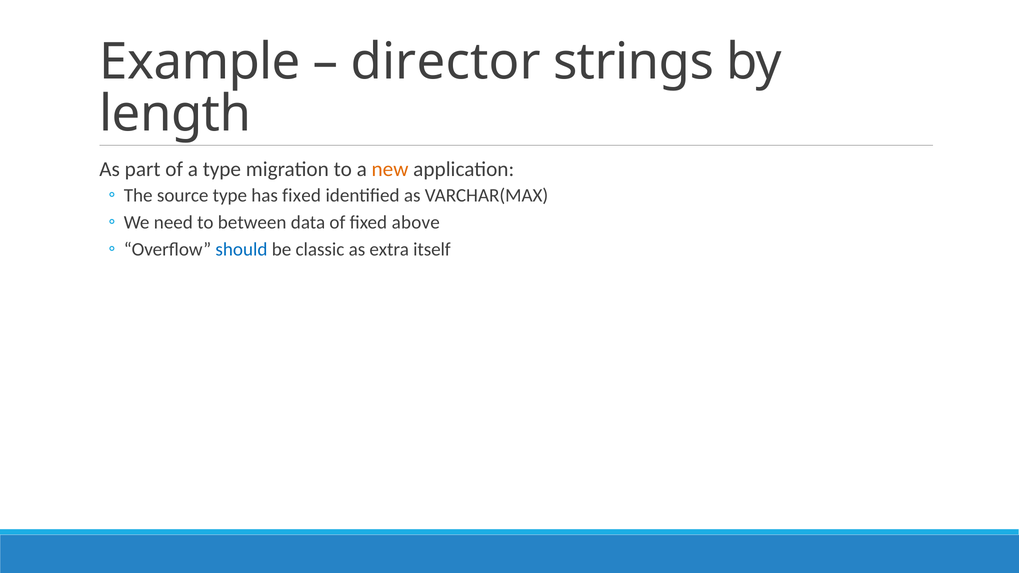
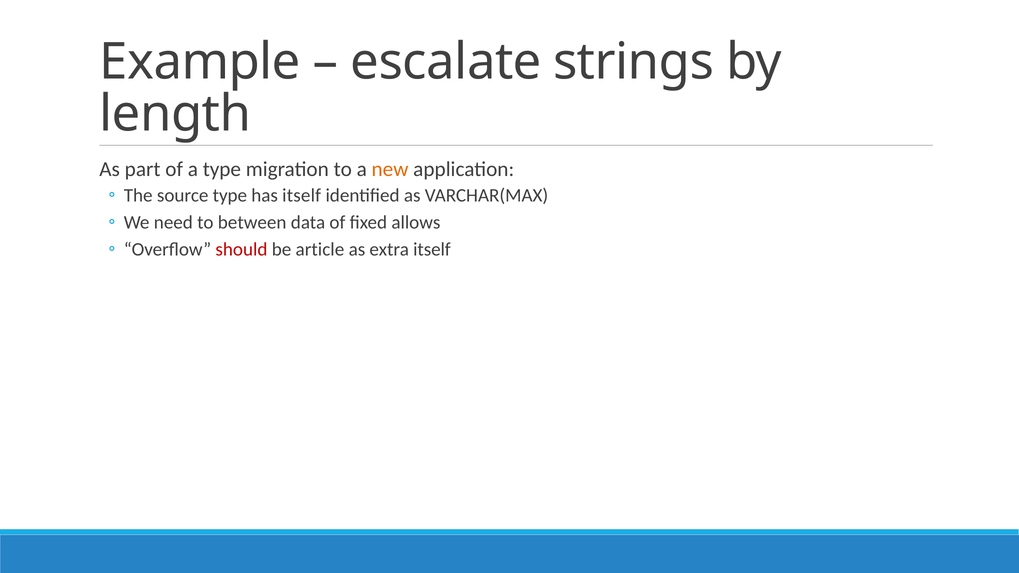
director: director -> escalate (446, 62)
has fixed: fixed -> itself (302, 195)
above: above -> allows (416, 223)
should colour: blue -> red (241, 250)
classic: classic -> article (320, 250)
